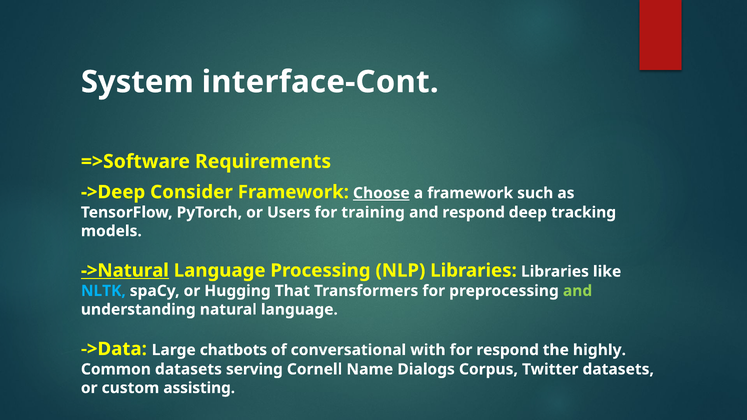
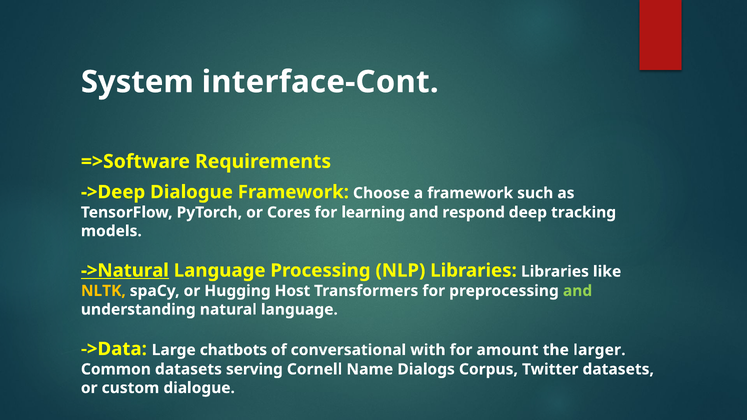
->Deep Consider: Consider -> Dialogue (192, 192)
Choose underline: present -> none (381, 193)
Users: Users -> Cores (289, 212)
training: training -> learning (373, 212)
NLTK colour: light blue -> yellow (103, 291)
That: That -> Host (292, 291)
for respond: respond -> amount (507, 350)
highly: highly -> larger (599, 350)
custom assisting: assisting -> dialogue (199, 388)
